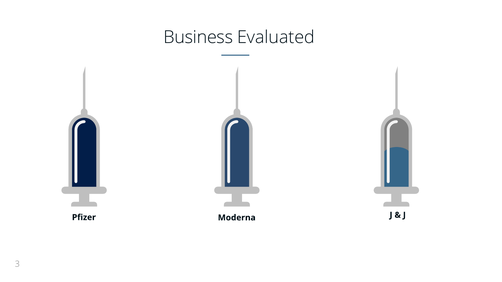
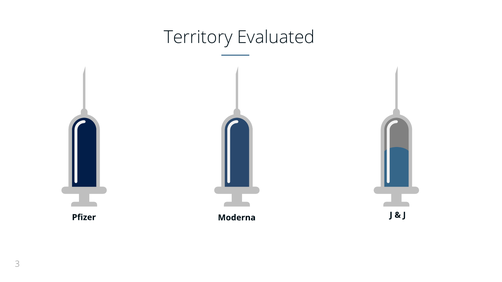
Business: Business -> Territory (198, 37)
